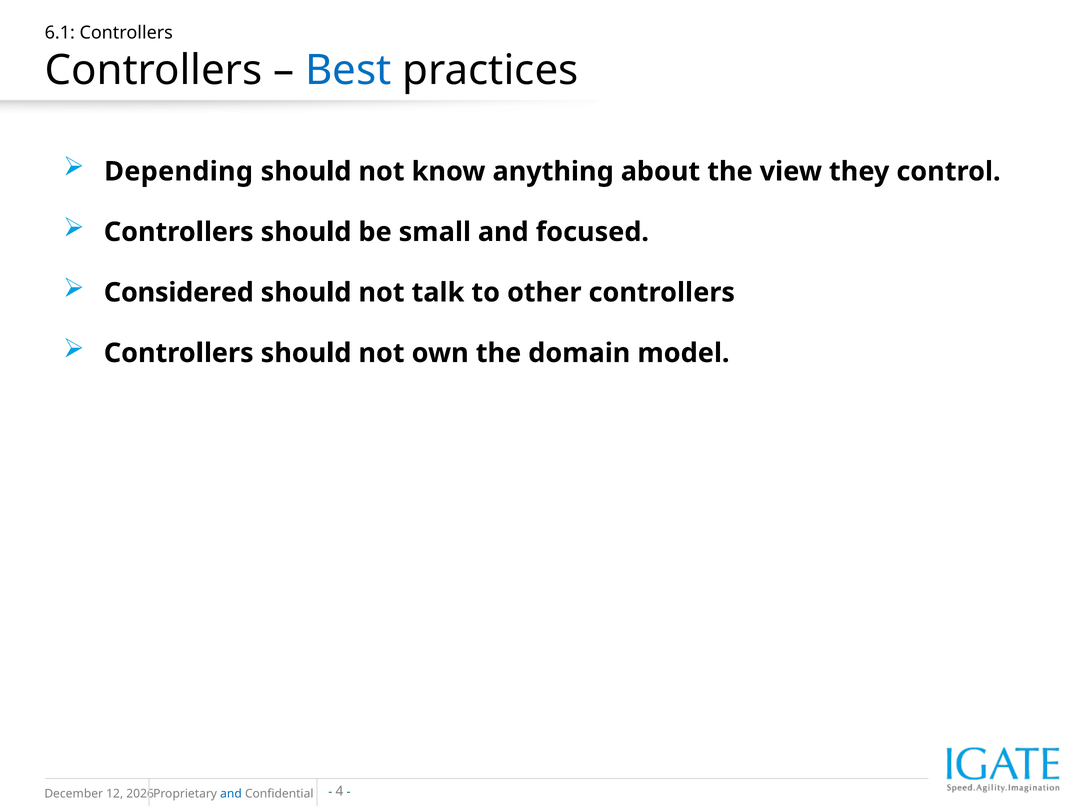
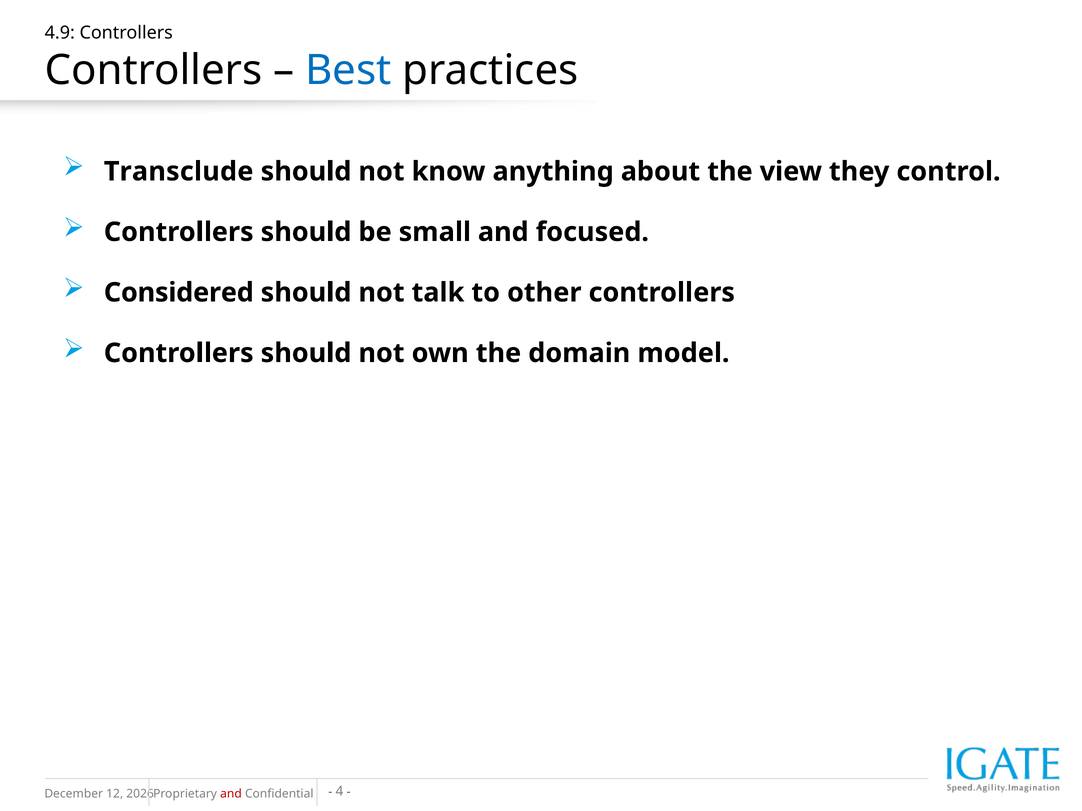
6.1: 6.1 -> 4.9 (60, 33)
Depending: Depending -> Transclude (179, 172)
and colour: blue -> red (231, 794)
